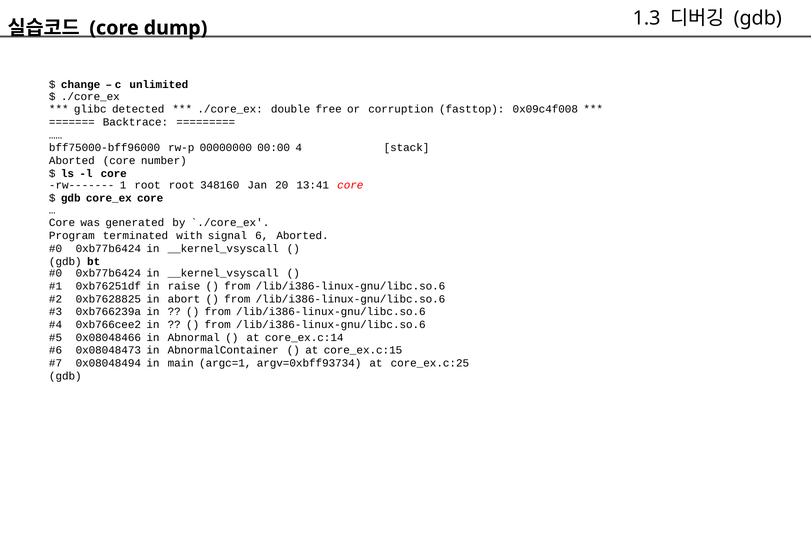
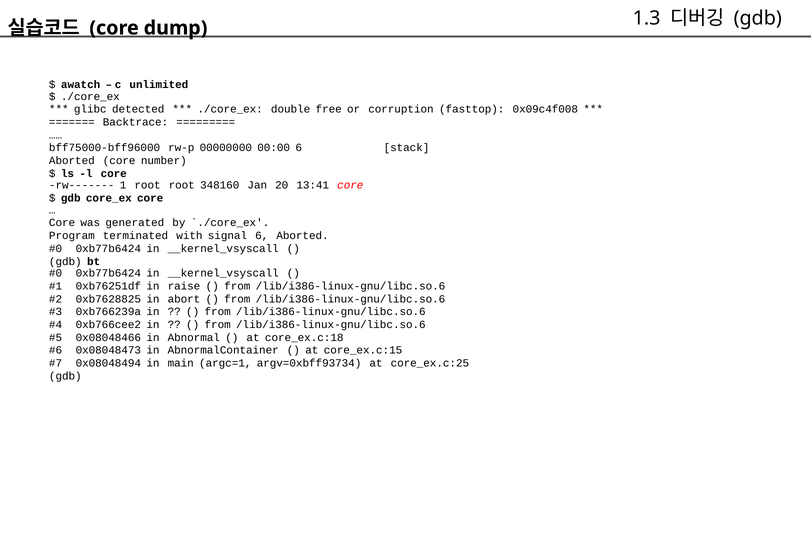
change: change -> awatch (81, 85)
00:00 4: 4 -> 6 (299, 148)
core_ex.c:14: core_ex.c:14 -> core_ex.c:18 (304, 337)
